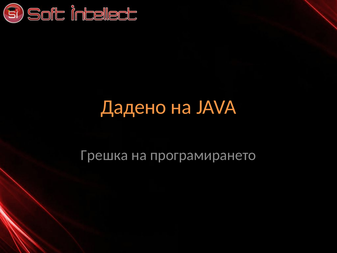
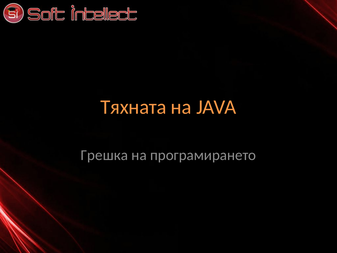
Дадено: Дадено -> Тяхната (133, 107)
